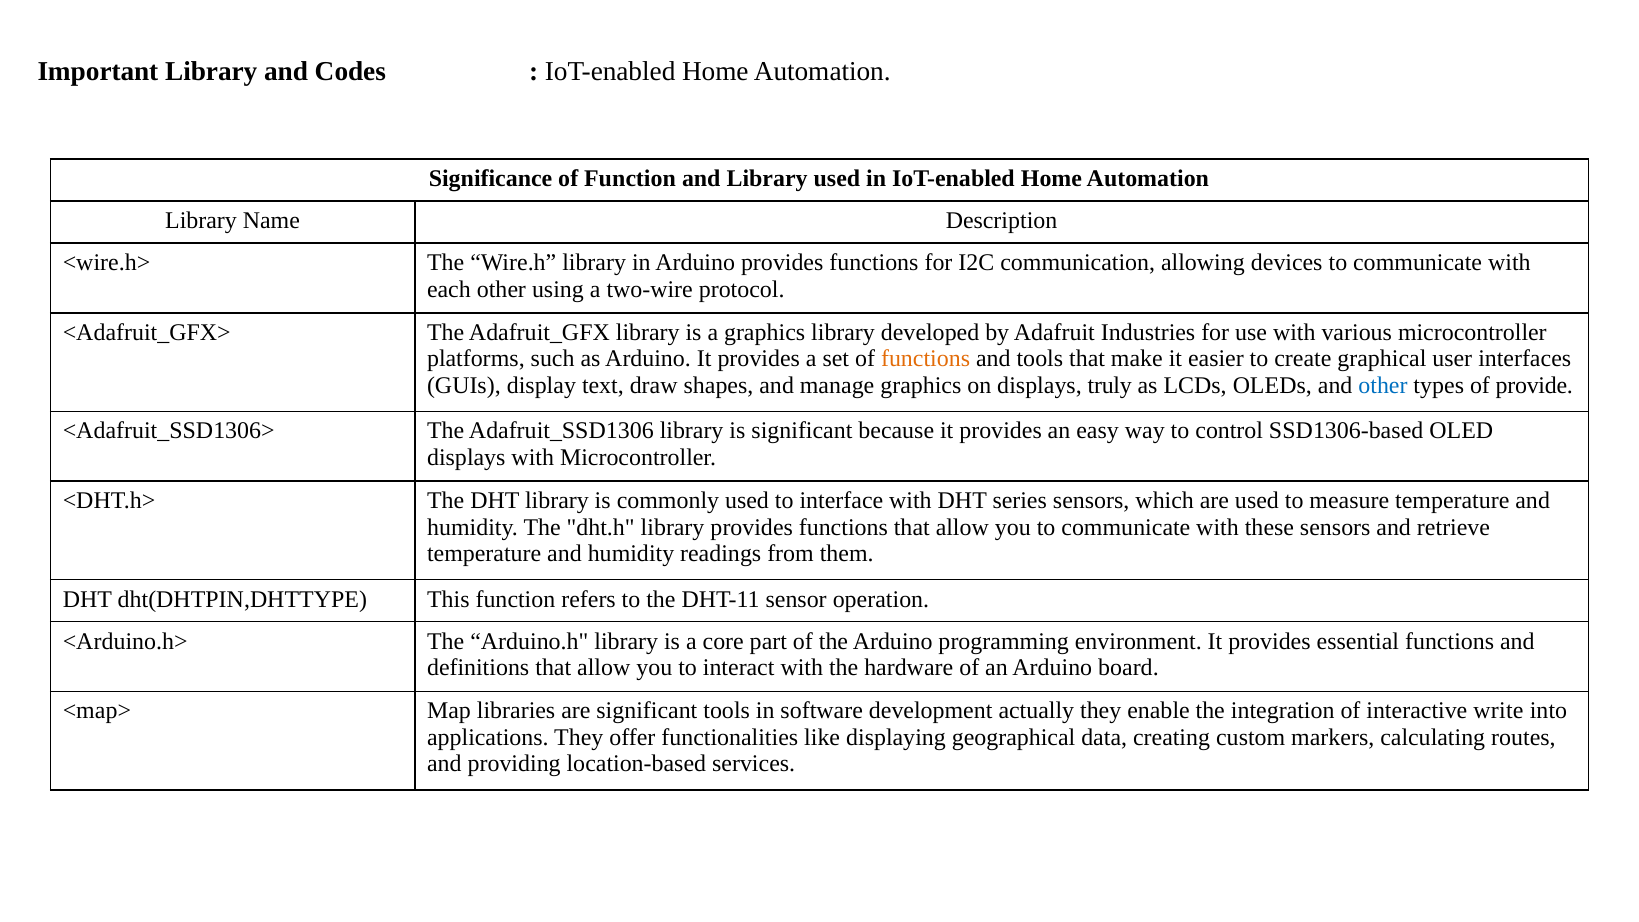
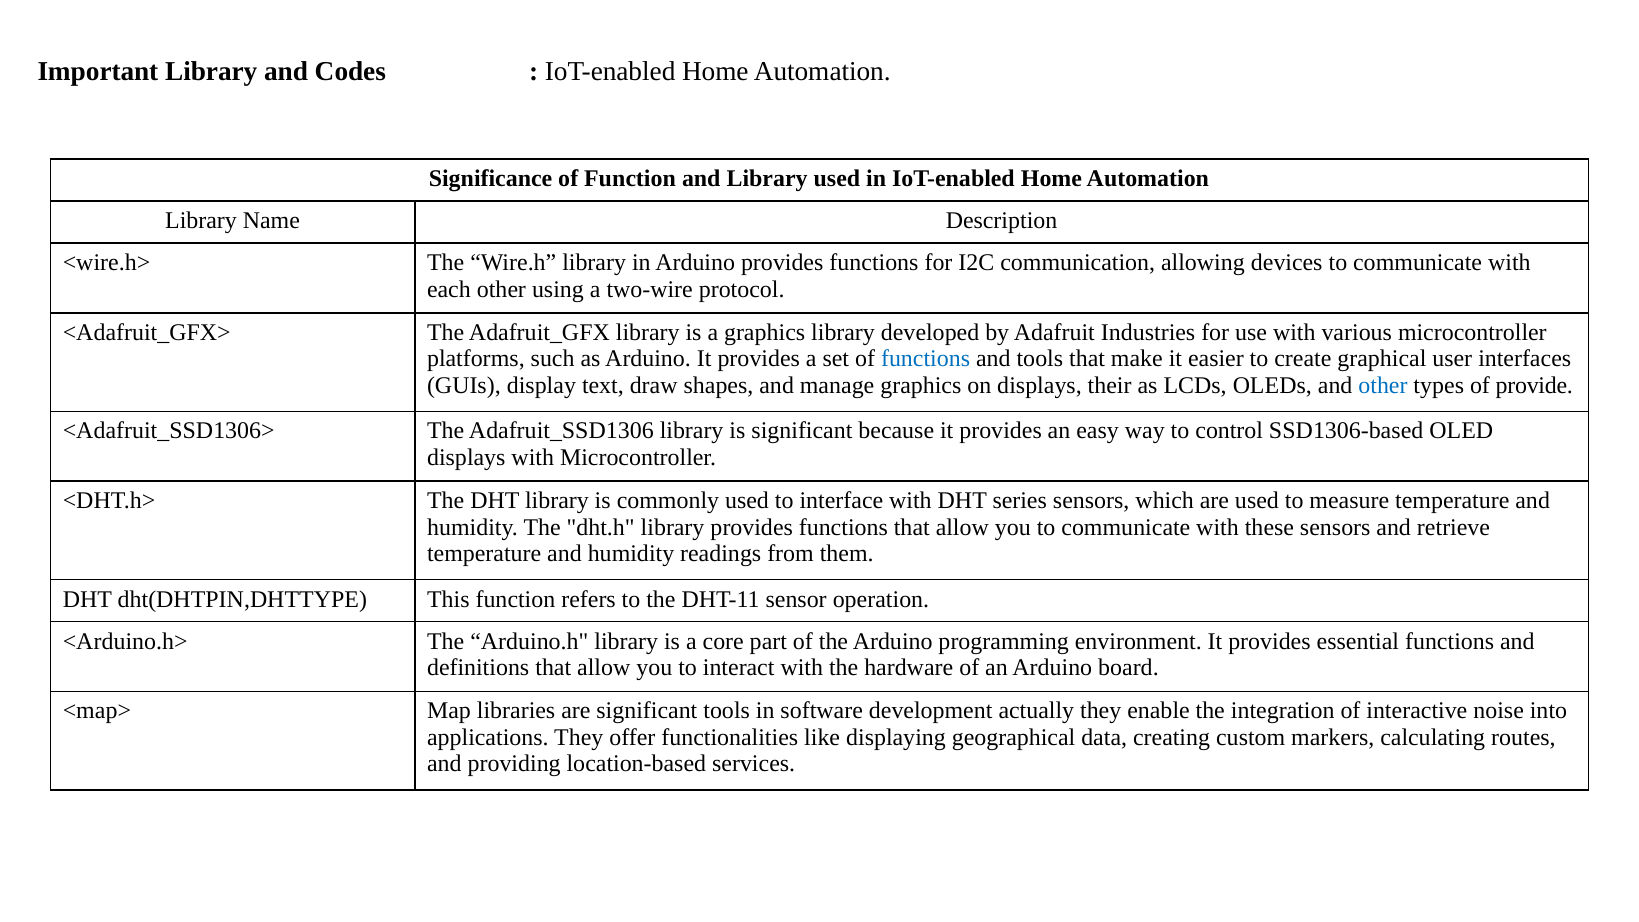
functions colour: orange -> blue (926, 359)
truly: truly -> their (1110, 385)
write: write -> noise (1499, 711)
